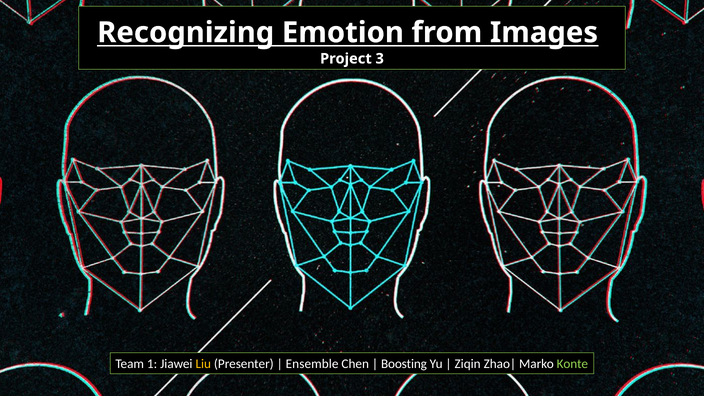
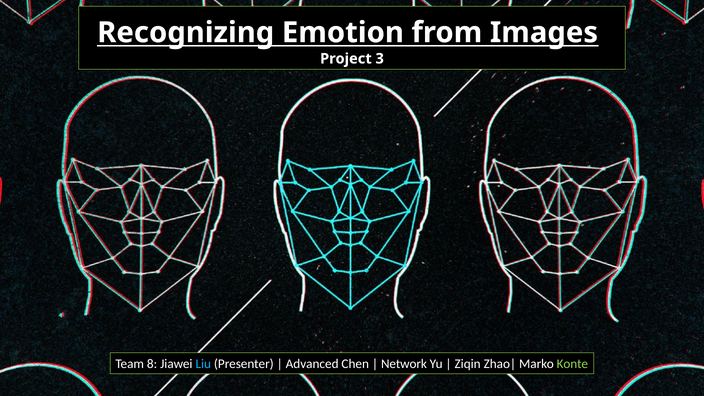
1: 1 -> 8 (152, 364)
Liu colour: yellow -> light blue (203, 364)
Ensemble: Ensemble -> Advanced (312, 364)
Boosting: Boosting -> Network (404, 364)
